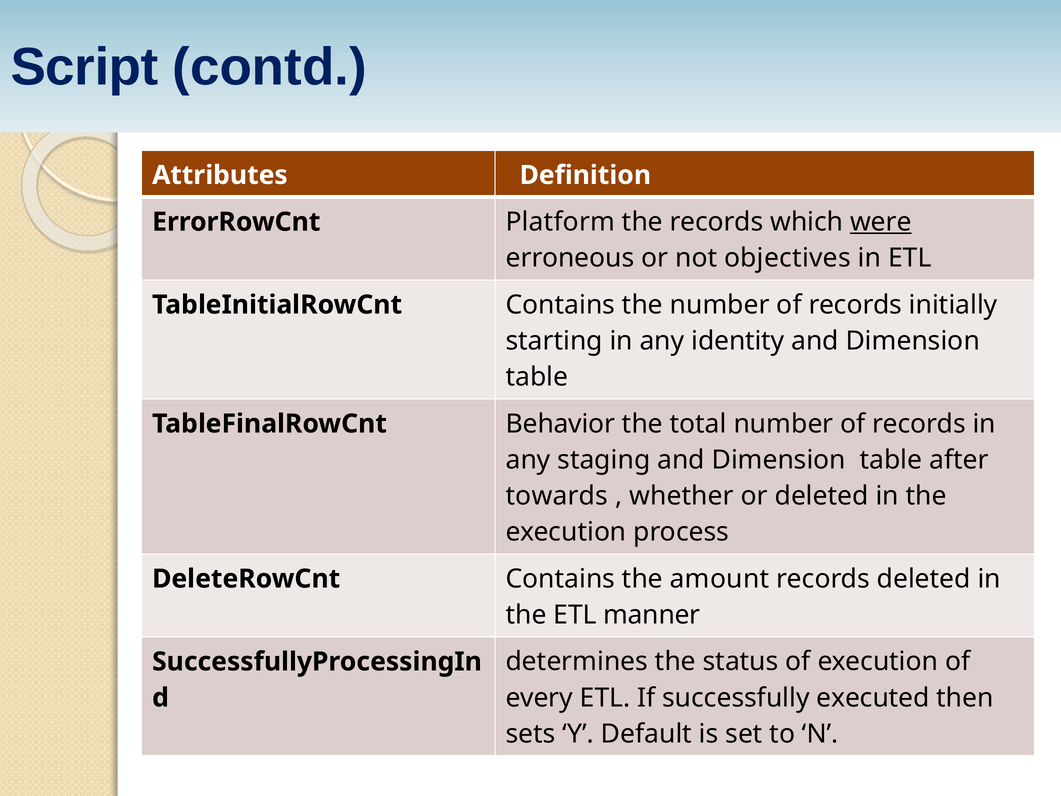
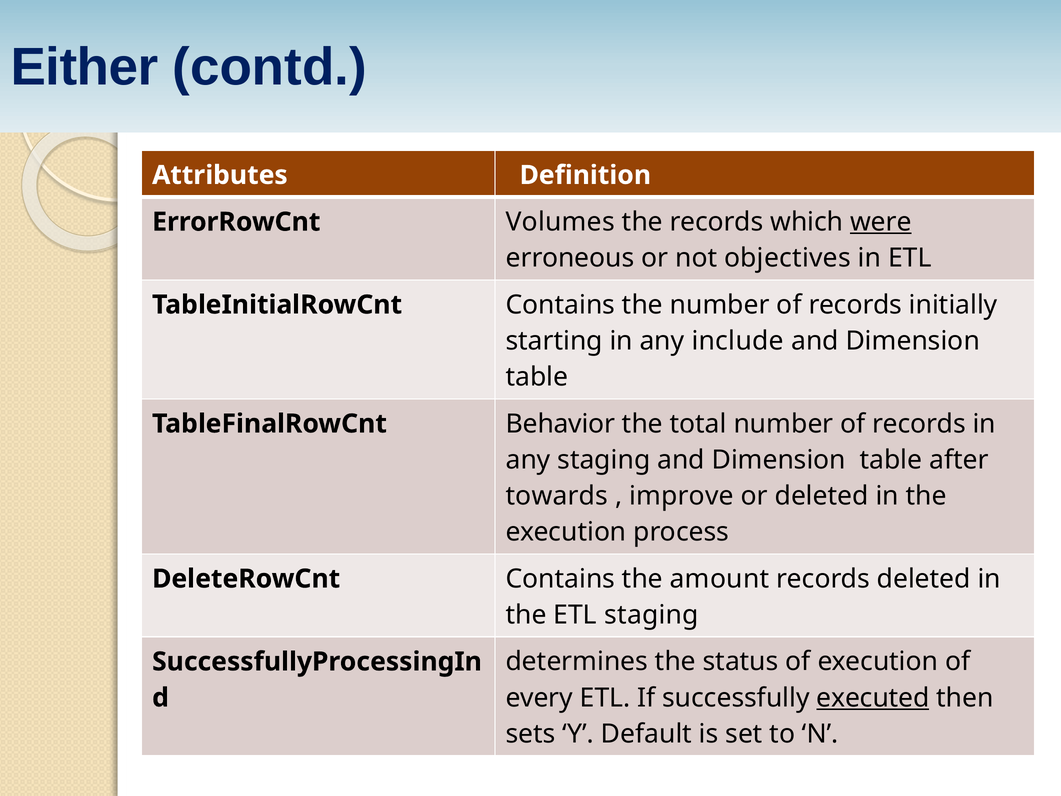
Script: Script -> Either (84, 67)
Platform: Platform -> Volumes (560, 222)
identity: identity -> include (738, 341)
whether: whether -> improve (682, 496)
ETL manner: manner -> staging (651, 615)
executed underline: none -> present (873, 698)
